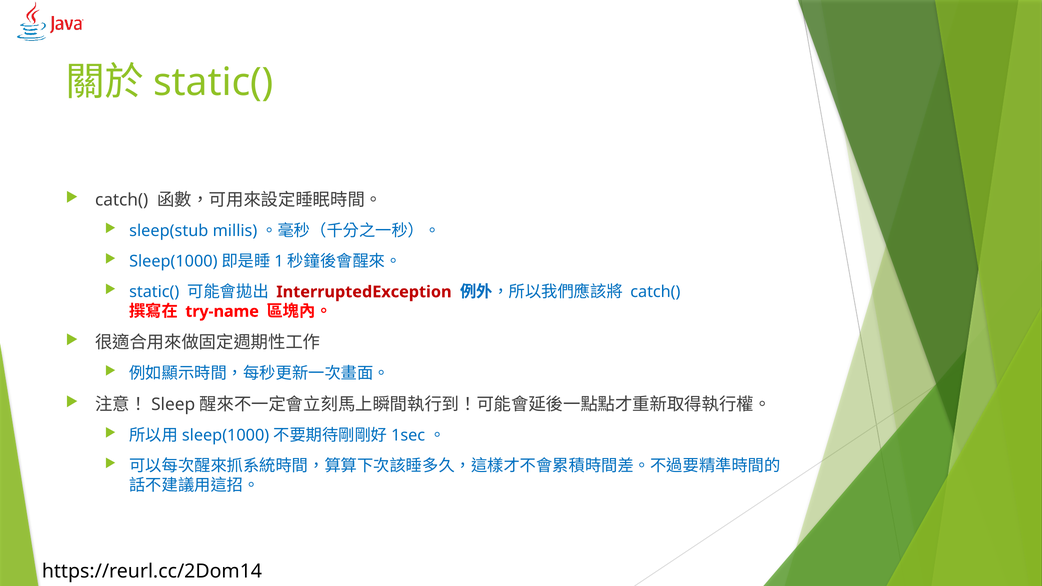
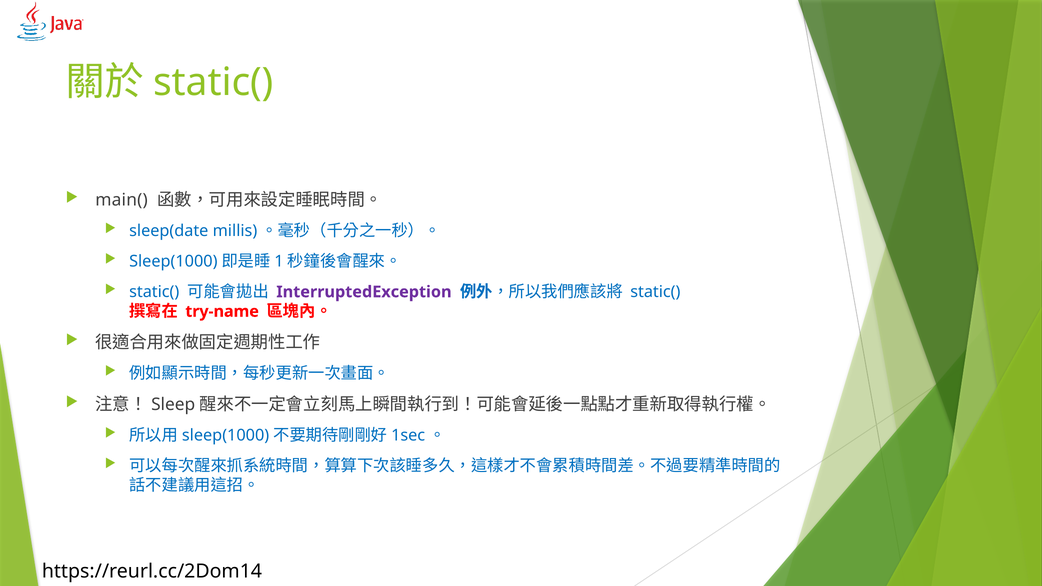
catch(: catch( -> main( (122, 200)
sleep(stub: sleep(stub -> sleep(date (169, 231)
InterruptedException colour: red -> purple (364, 292)
catch(: catch( -> static( (655, 292)
